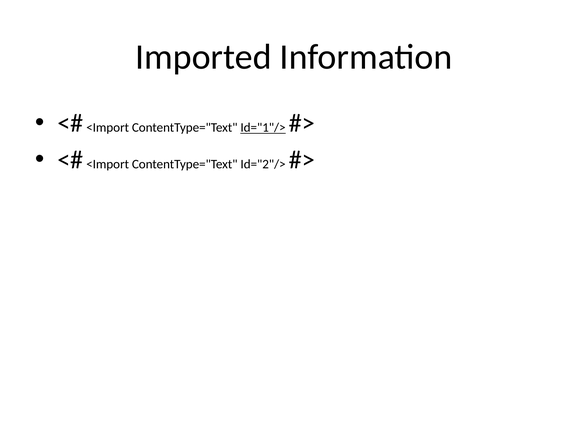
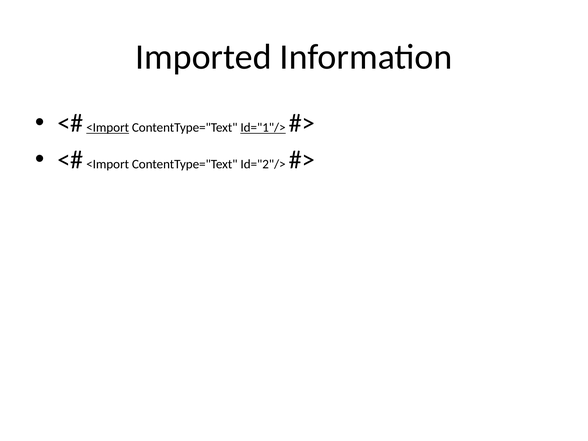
<Import underline: none -> present (108, 128)
